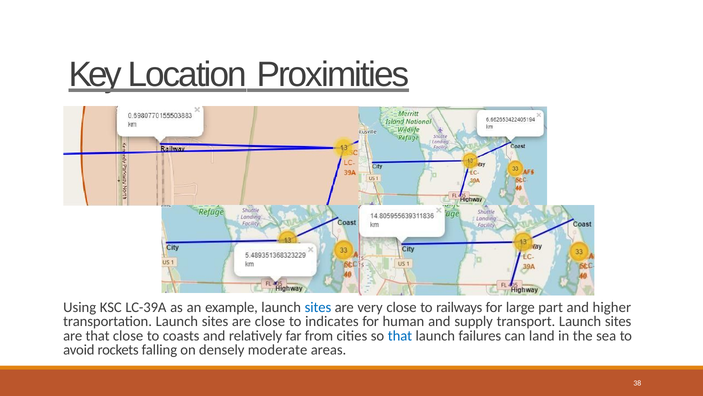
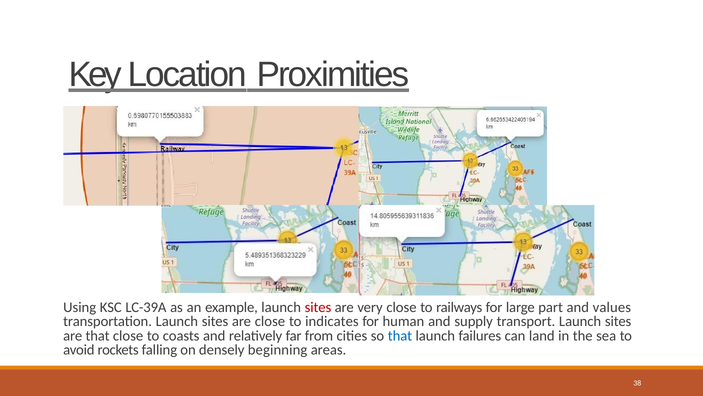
sites colour: blue -> red (318, 307)
higher: higher -> values (612, 307)
moderate: moderate -> beginning (278, 349)
